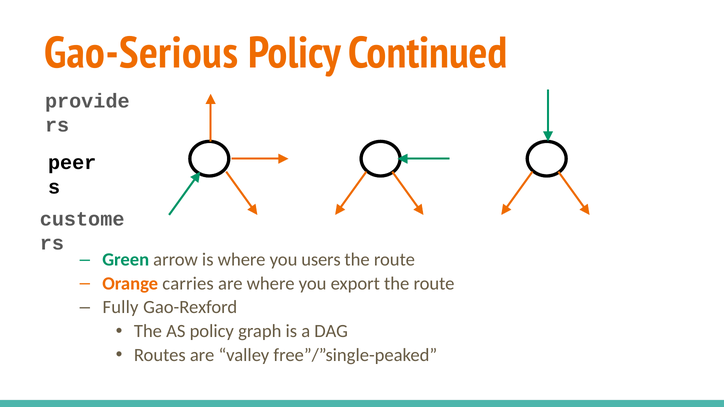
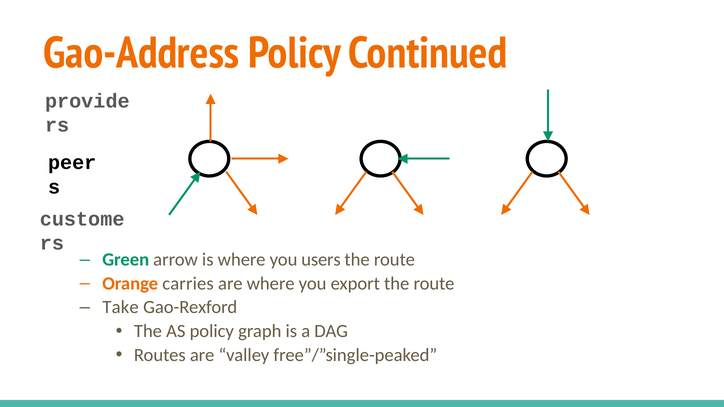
Gao-Serious: Gao-Serious -> Gao-Address (141, 53)
Fully: Fully -> Take (121, 307)
